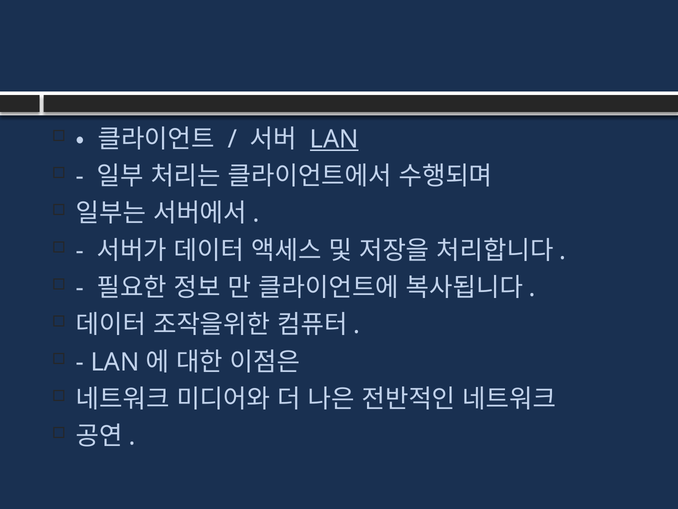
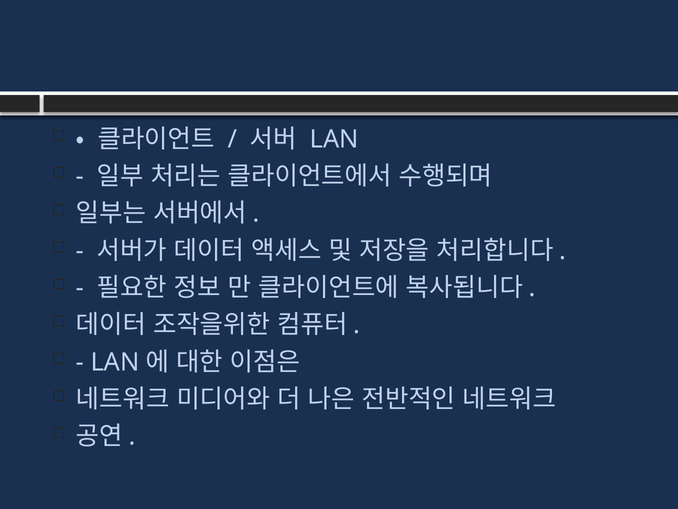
LAN underline: present -> none (334, 139)
